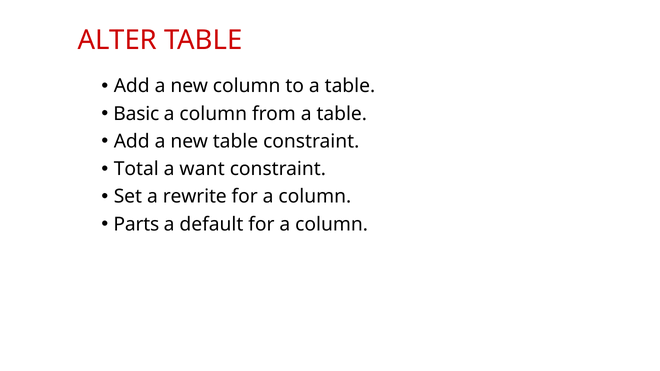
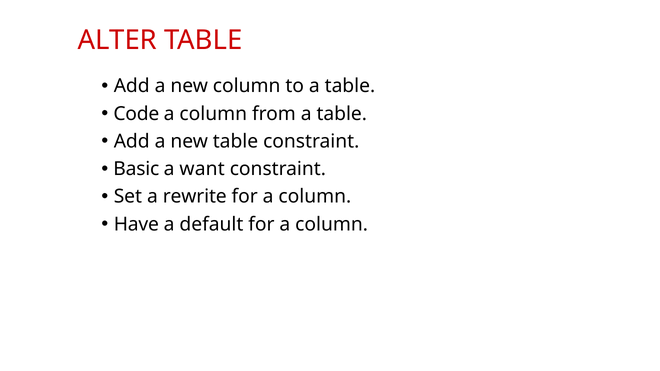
Basic: Basic -> Code (136, 114)
Total: Total -> Basic (136, 169)
Parts: Parts -> Have (136, 224)
